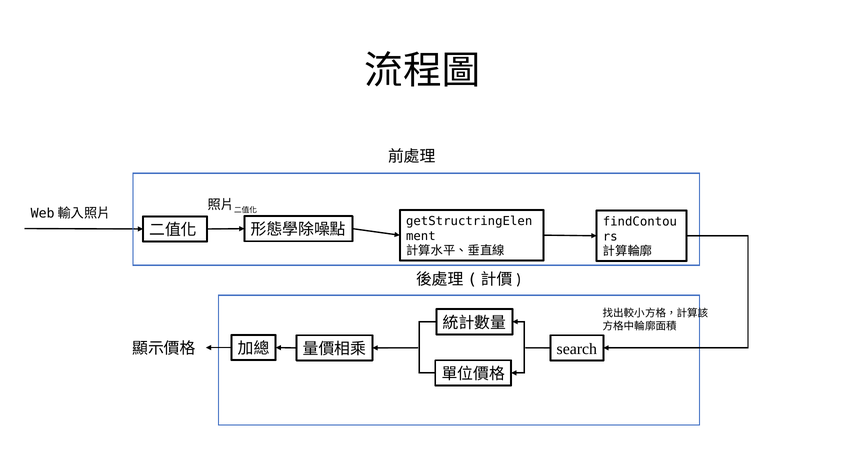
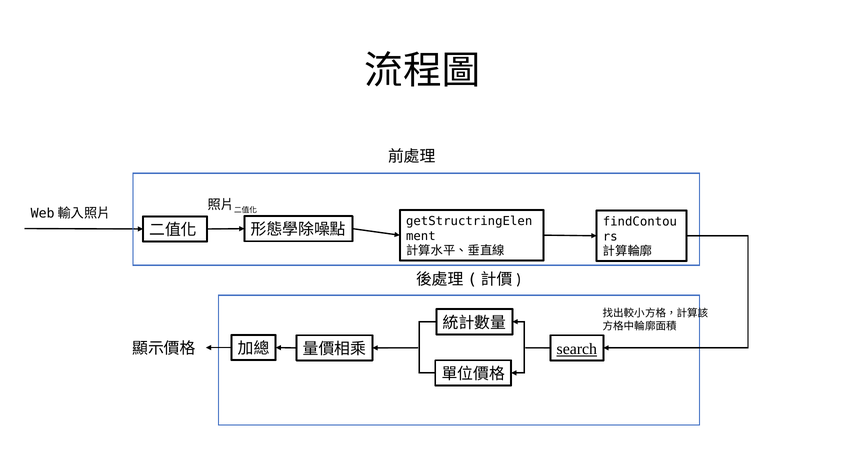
search underline: none -> present (577, 349)
